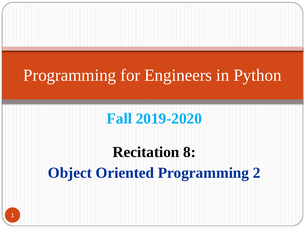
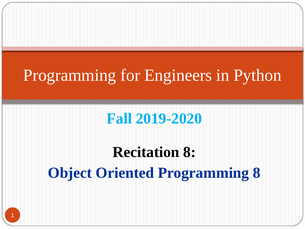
Programming 2: 2 -> 8 (257, 173)
